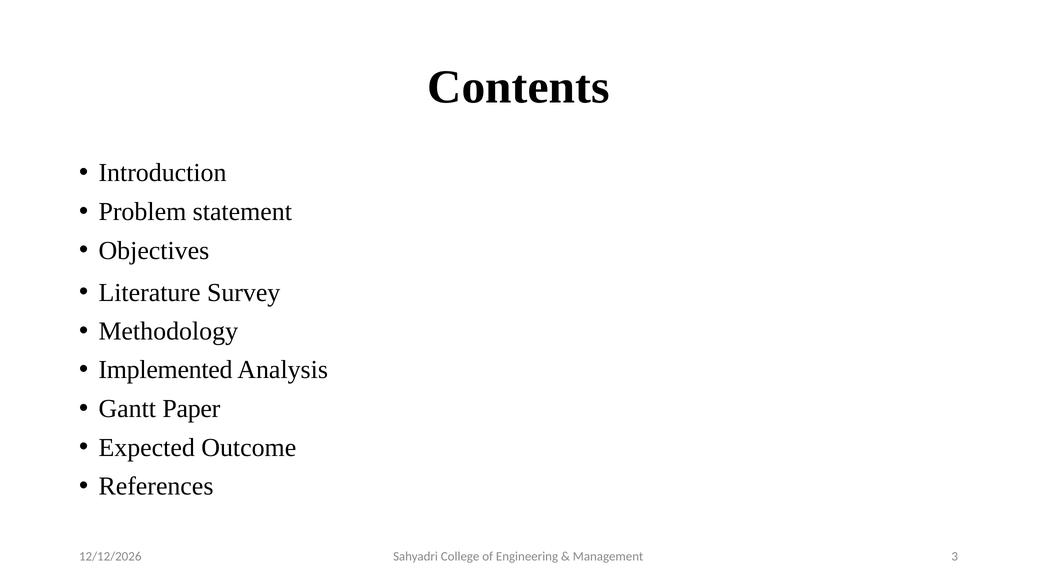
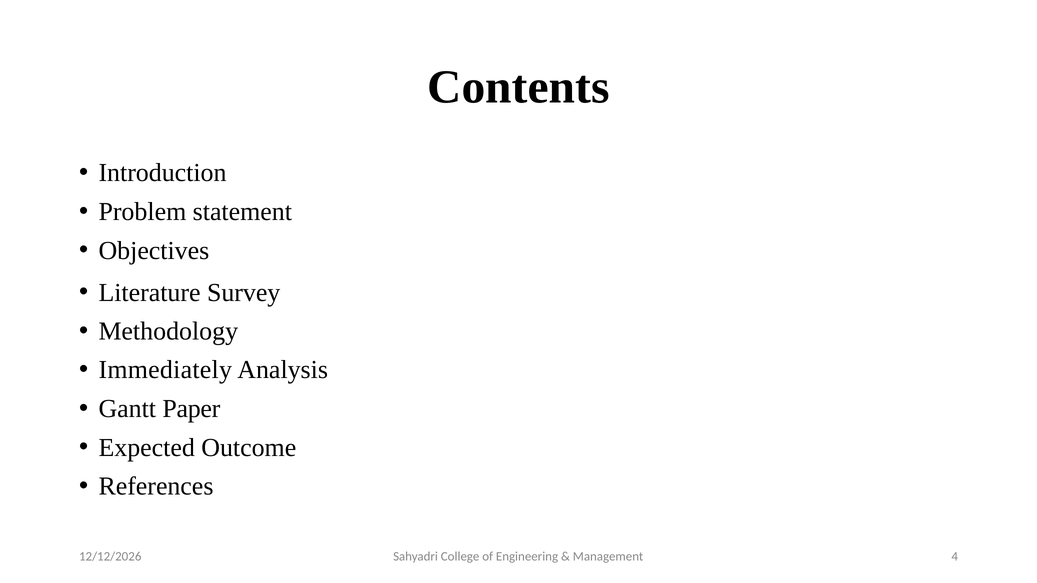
Implemented: Implemented -> Immediately (165, 370)
3: 3 -> 4 (955, 557)
